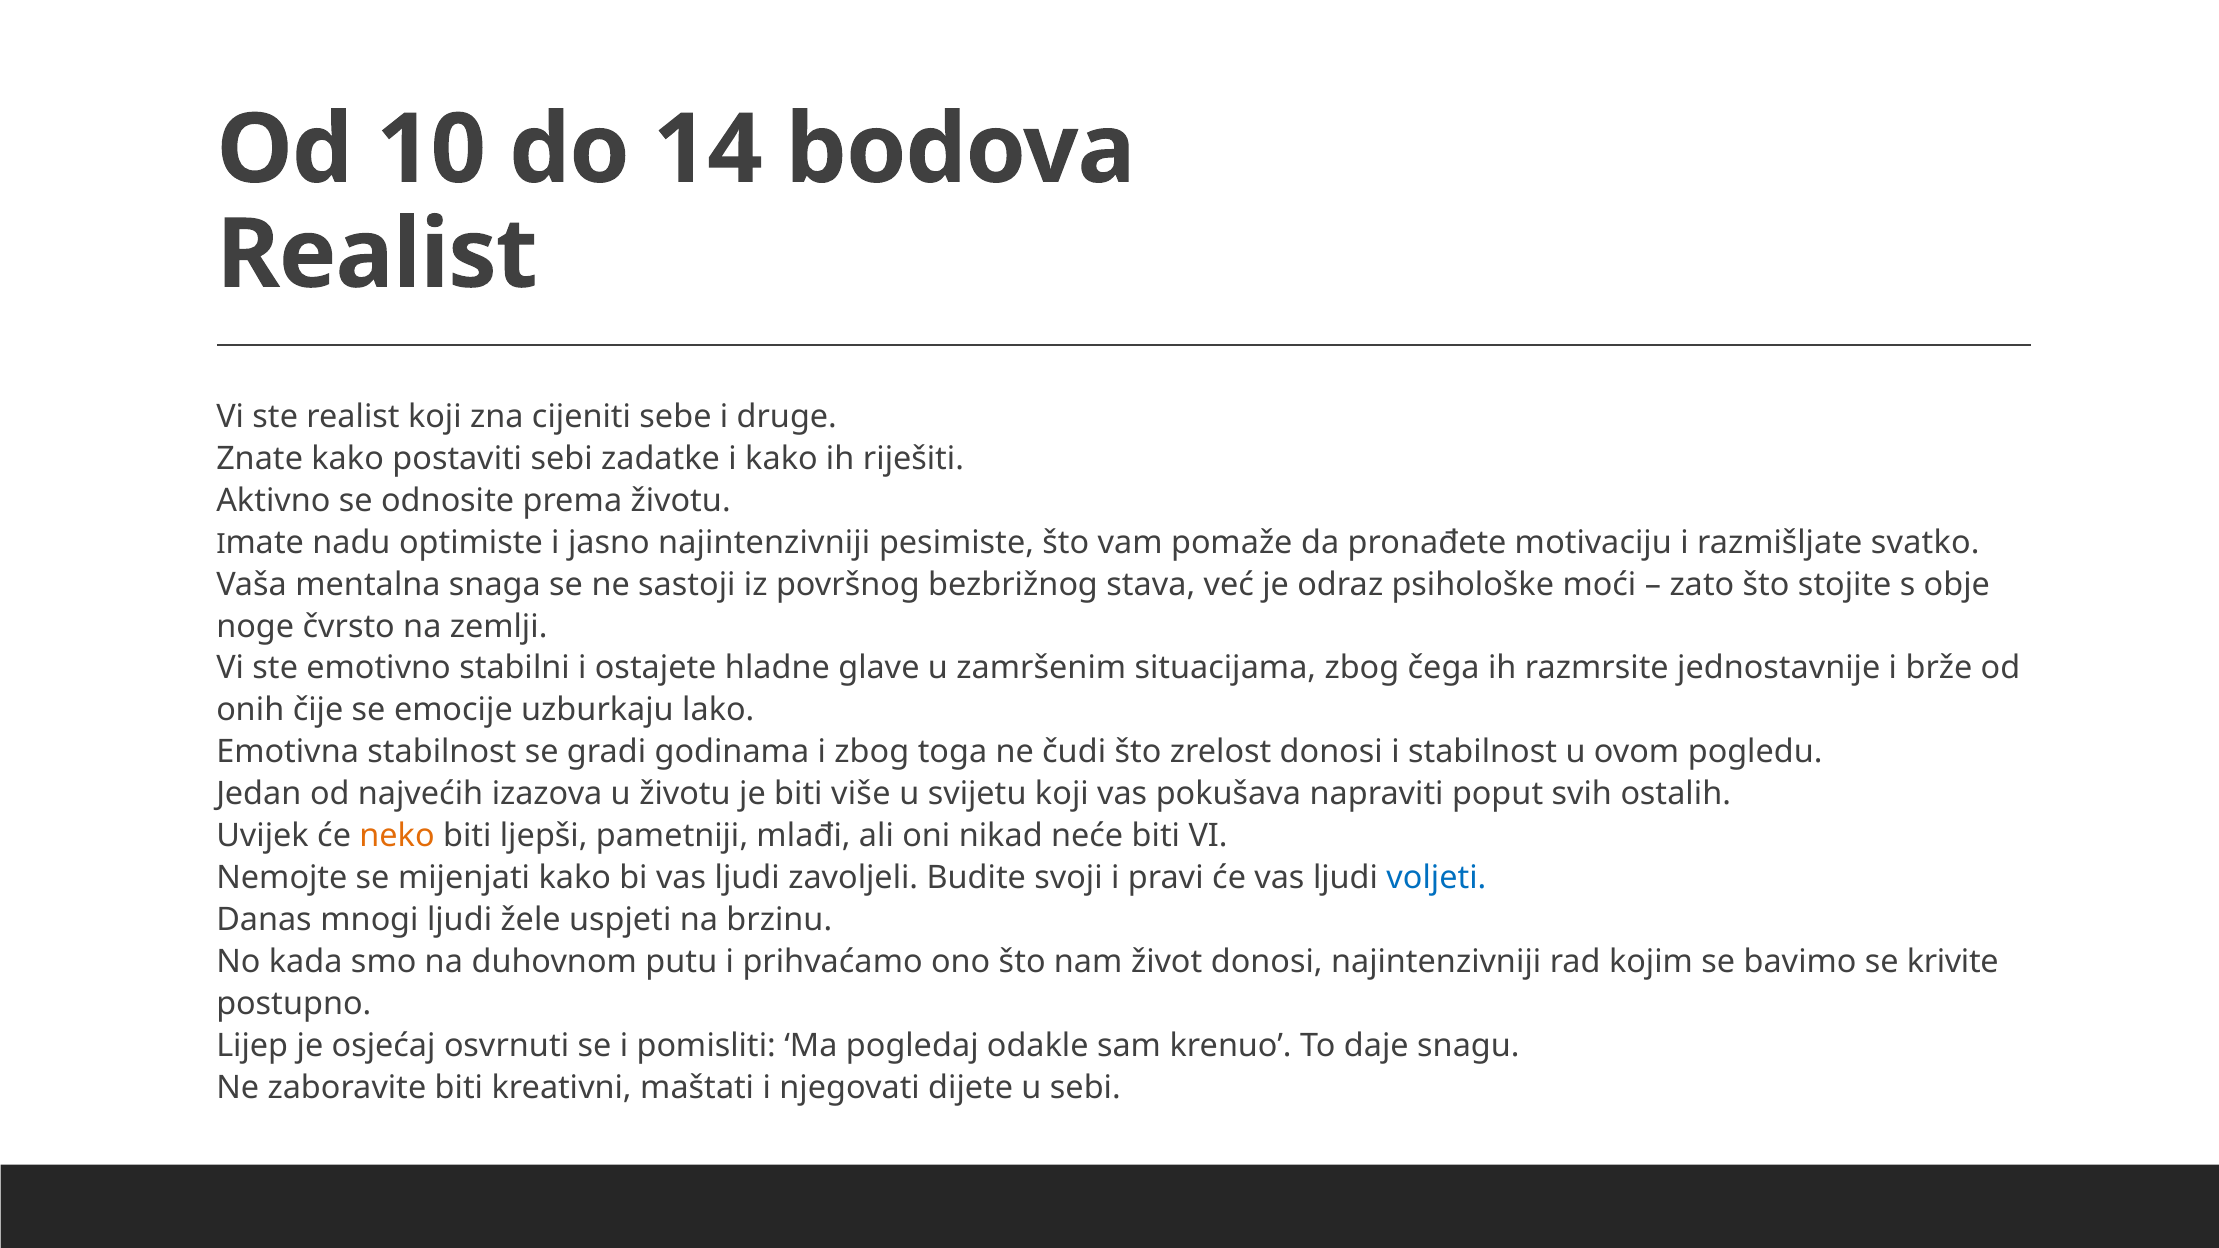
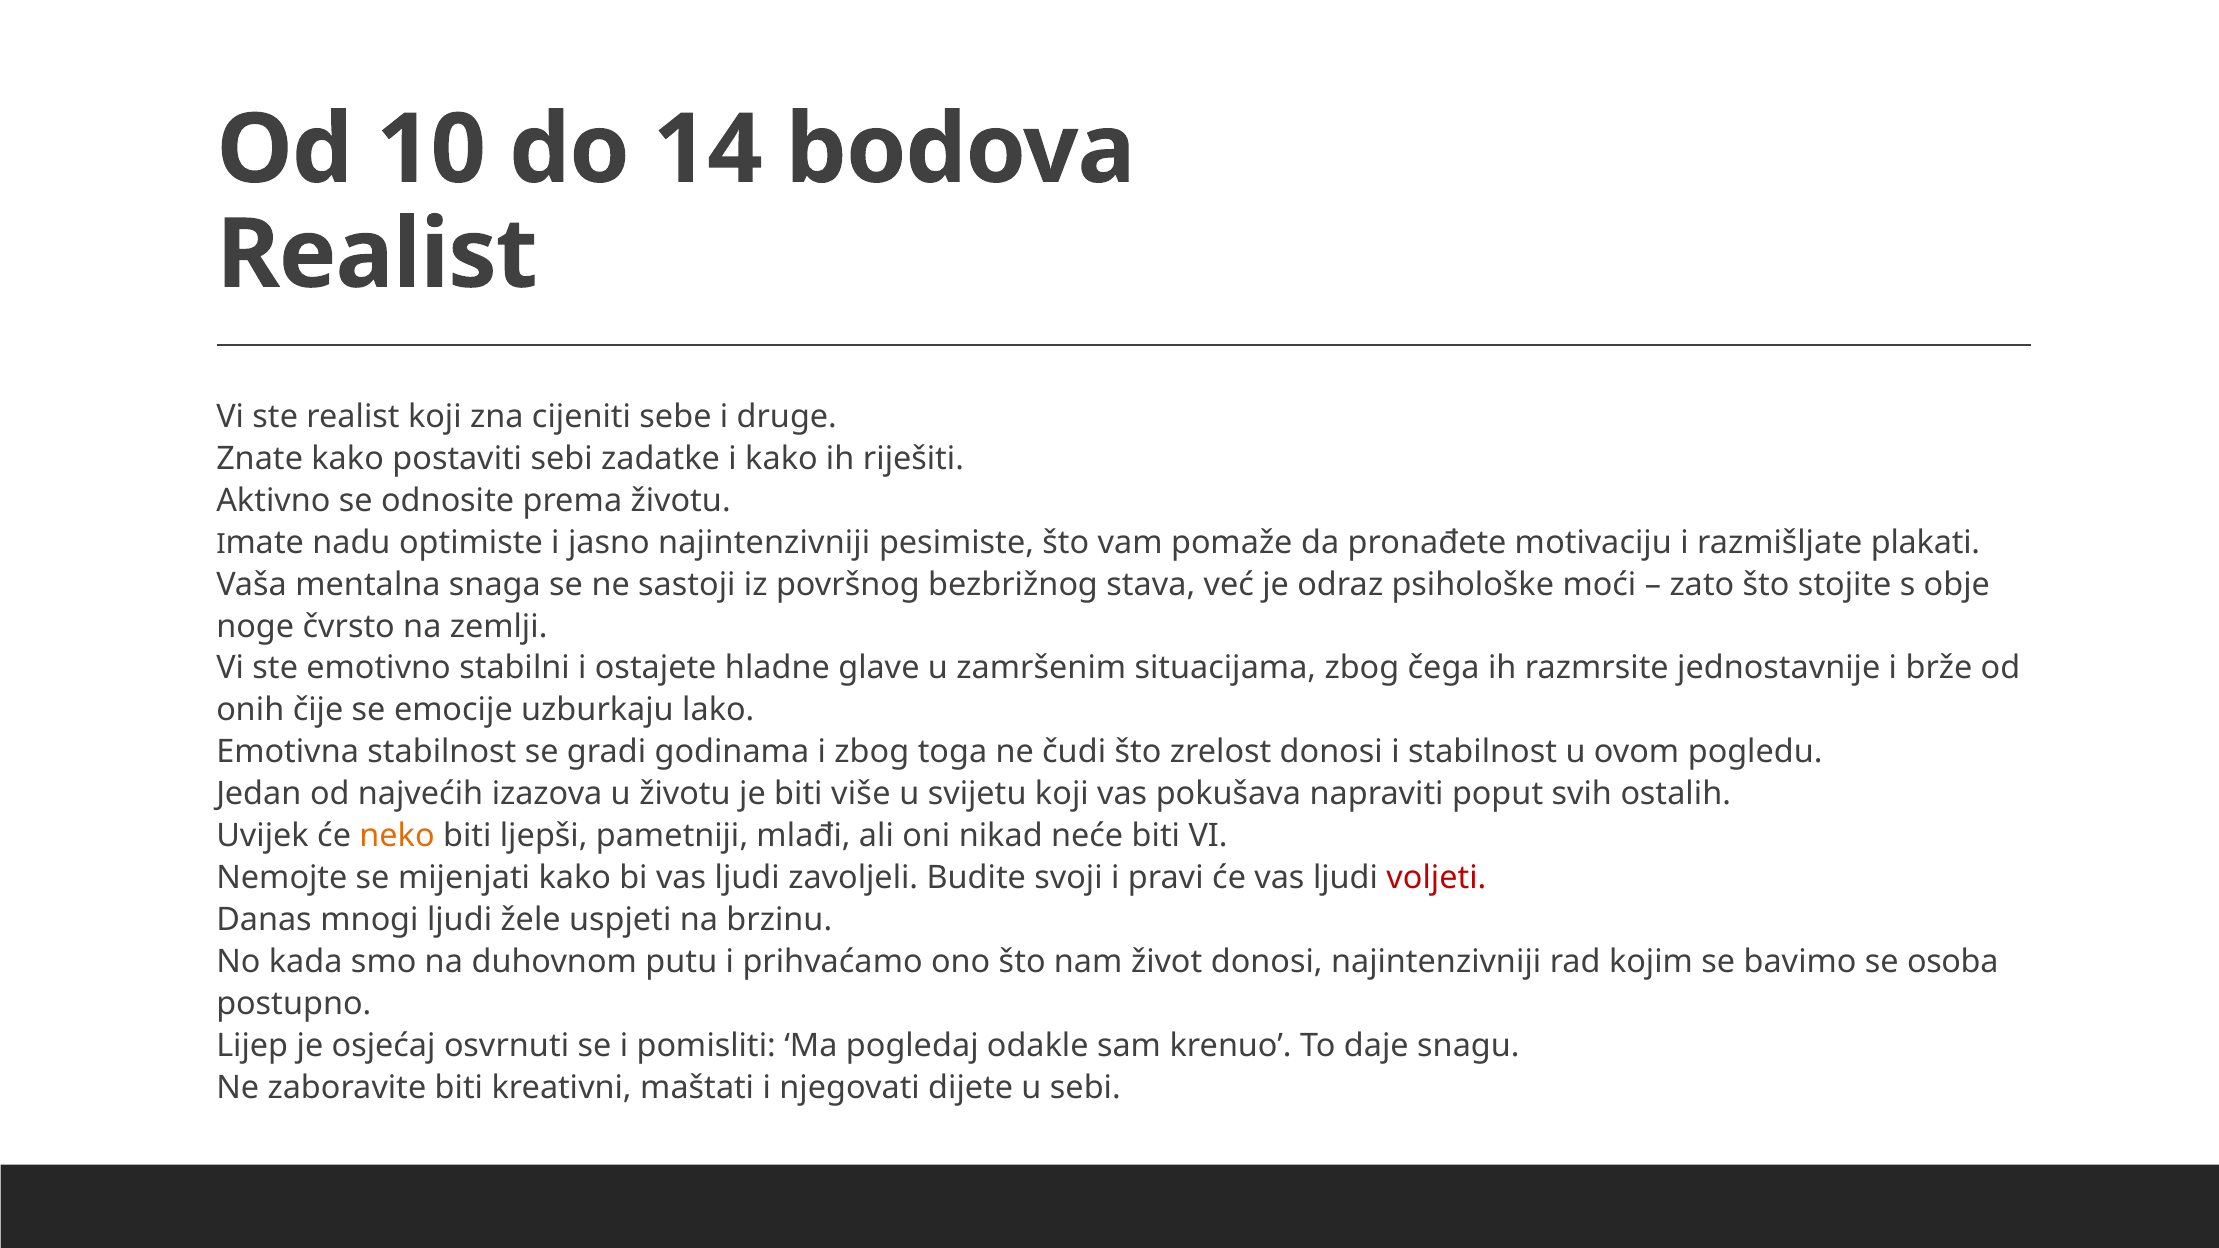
svatko: svatko -> plakati (1925, 543)
voljeti colour: blue -> red (1436, 878)
krivite: krivite -> osoba (1953, 962)
